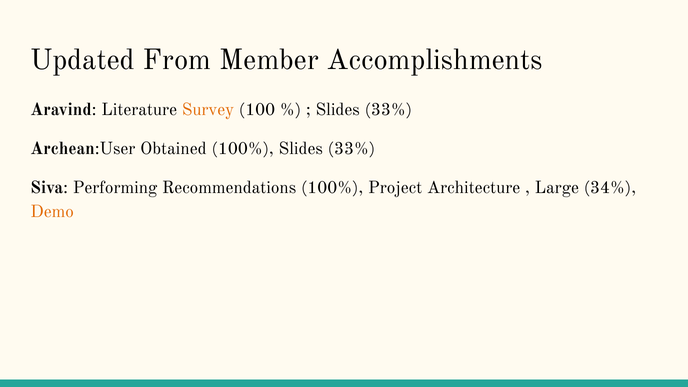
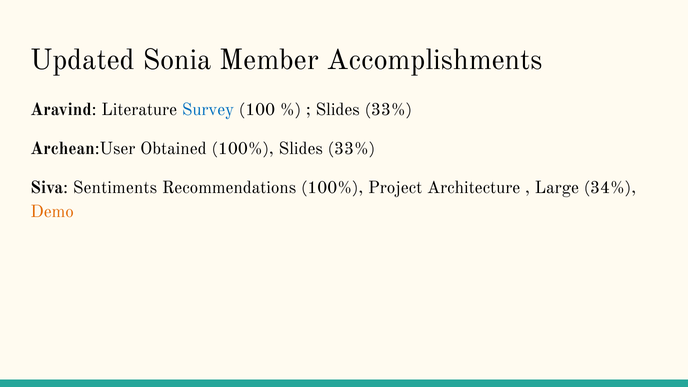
From: From -> Sonia (177, 60)
Survey colour: orange -> blue (208, 110)
Performing: Performing -> Sentiments (115, 188)
